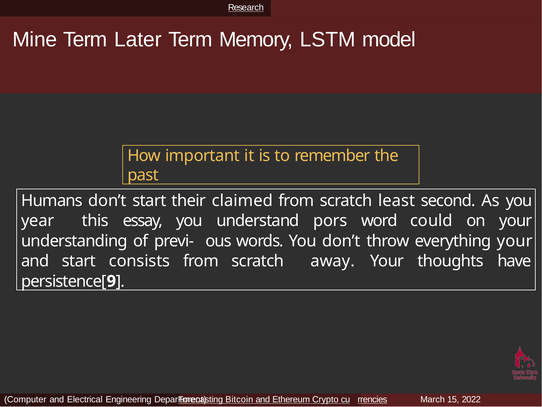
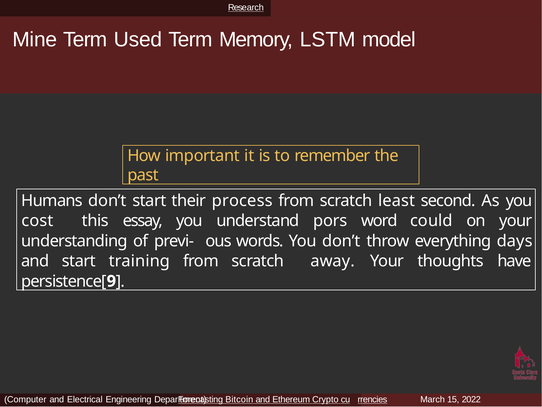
Later: Later -> Used (138, 39)
claimed: claimed -> process (242, 201)
year: year -> cost (37, 221)
everything your: your -> days (515, 241)
consists: consists -> training (139, 261)
